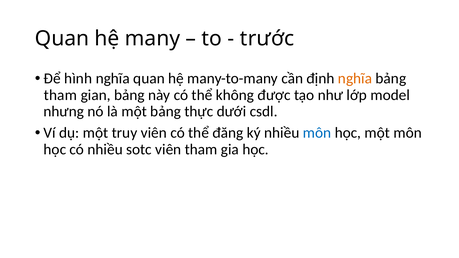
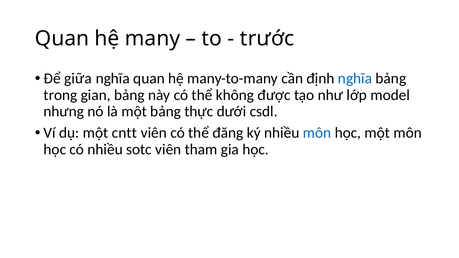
hình: hình -> giữa (78, 79)
nghĩa colour: orange -> blue (355, 79)
tham: tham -> trong (60, 95)
truy: truy -> cntt (124, 133)
